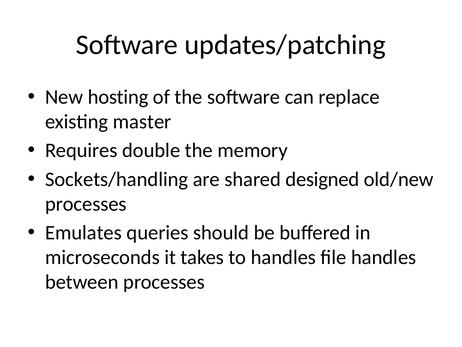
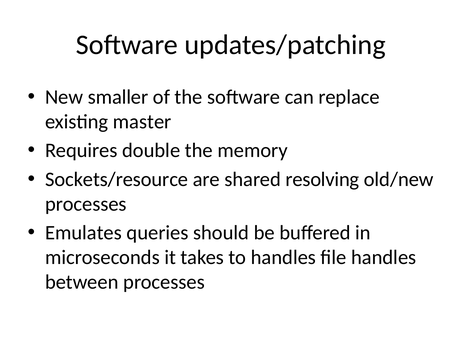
hosting: hosting -> smaller (118, 97)
Sockets/handling: Sockets/handling -> Sockets/resource (117, 179)
designed: designed -> resolving (322, 179)
